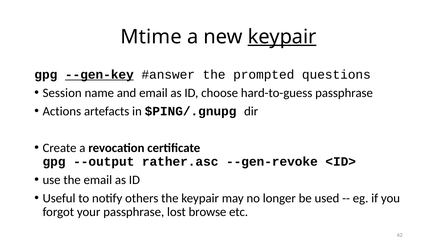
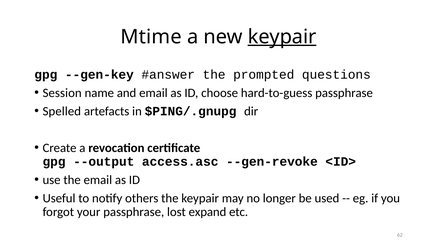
--gen-key underline: present -> none (99, 74)
Actions: Actions -> Spelled (62, 111)
rather.asc: rather.asc -> access.asc (180, 161)
browse: browse -> expand (207, 212)
